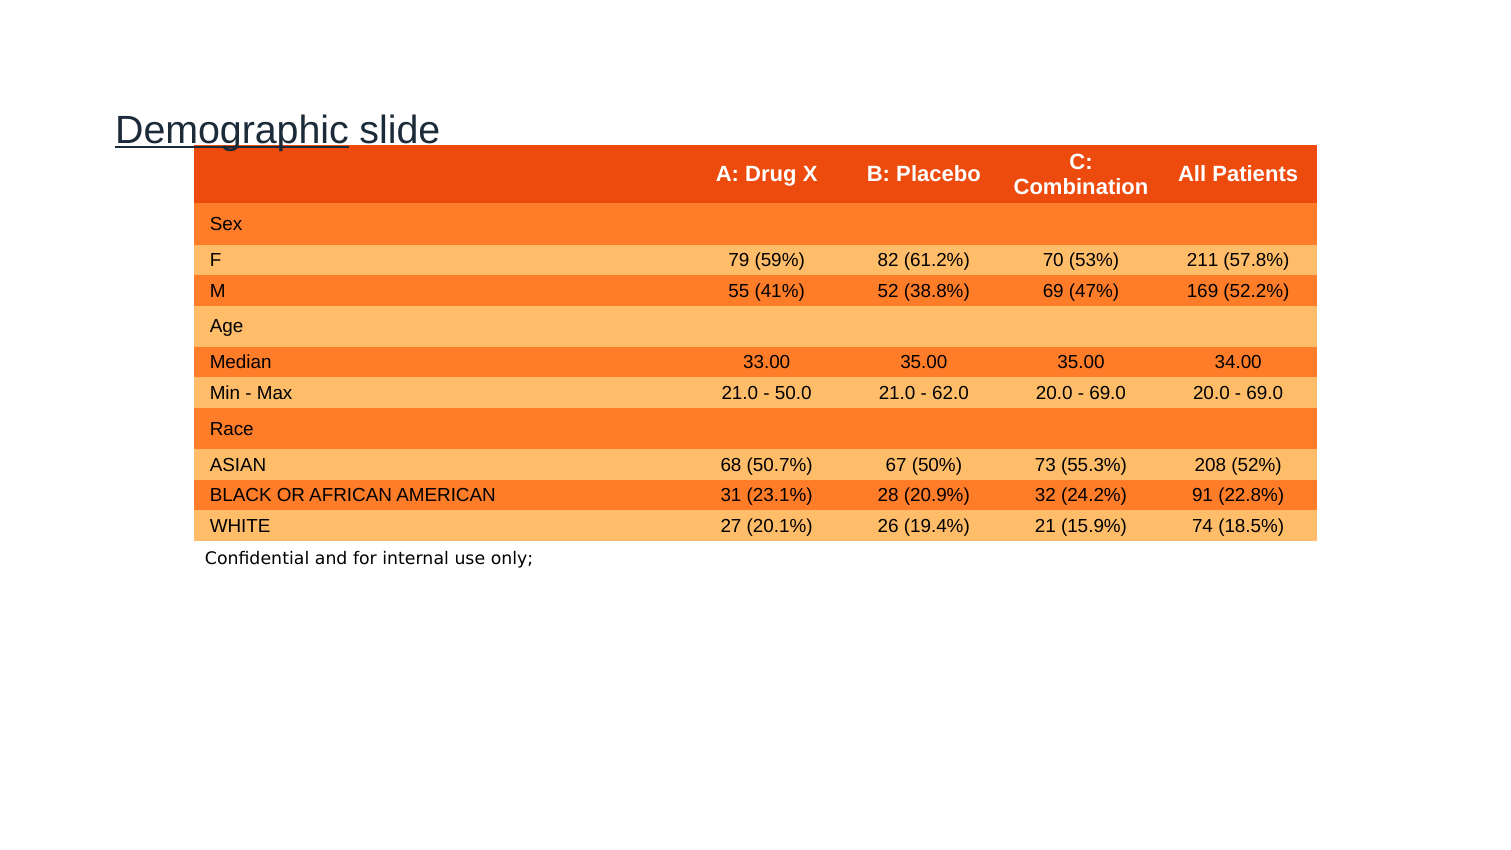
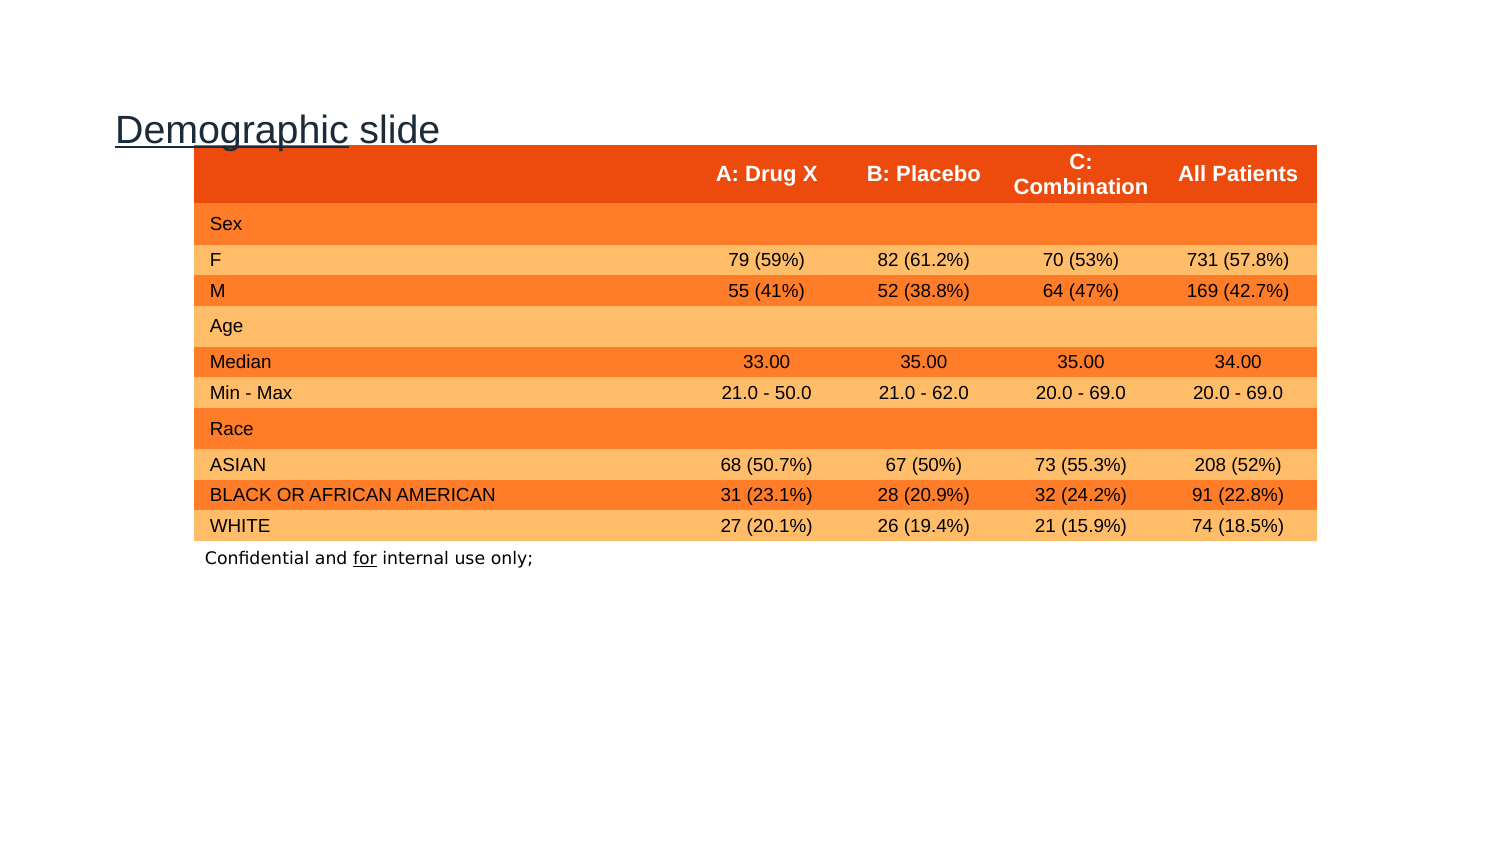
211: 211 -> 731 (1203, 260)
69: 69 -> 64 (1053, 291)
52.2%: 52.2% -> 42.7% (1256, 291)
for underline: none -> present (365, 559)
